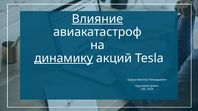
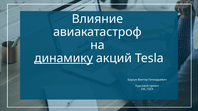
Влияние underline: present -> none (97, 19)
